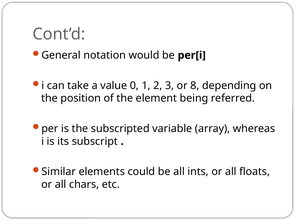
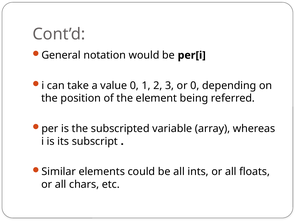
or 8: 8 -> 0 (195, 86)
